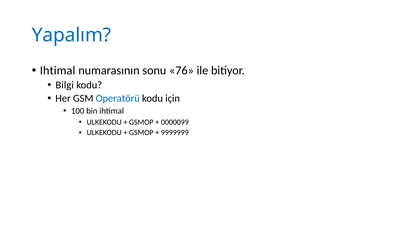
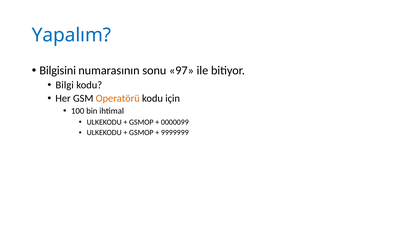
Ihtimal: Ihtimal -> Bilgisini (58, 71)
76: 76 -> 97 (181, 71)
Operatörü colour: blue -> orange (118, 99)
